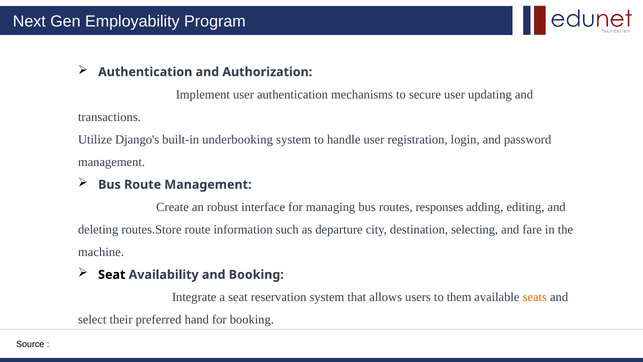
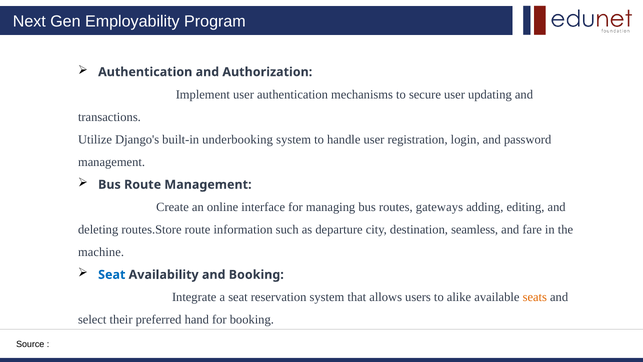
robust: robust -> online (223, 207)
responses: responses -> gateways (439, 207)
selecting: selecting -> seamless (475, 229)
Seat colour: black -> blue (112, 274)
them: them -> alike (459, 297)
